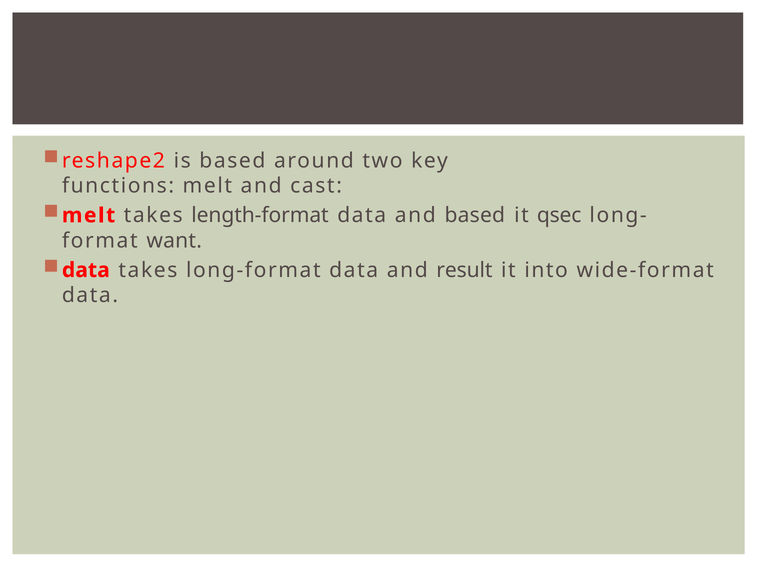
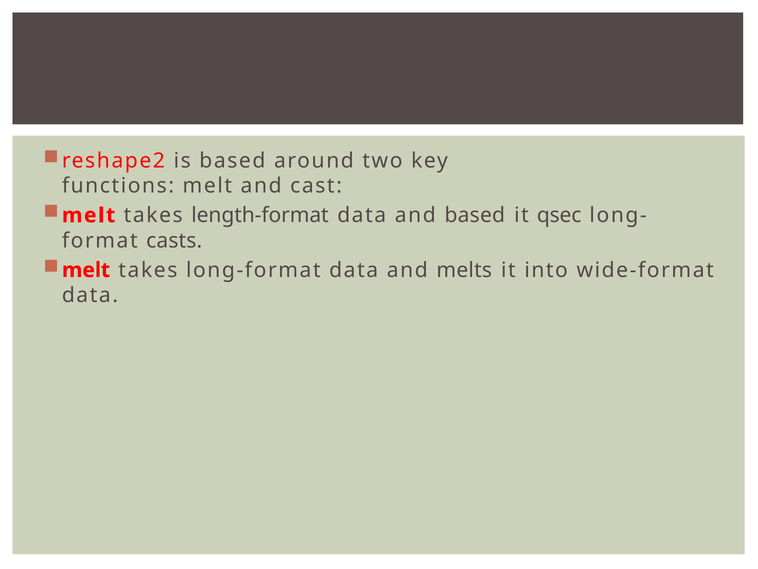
want: want -> casts (174, 240)
data: data -> melt (86, 270)
result: result -> melts (464, 270)
